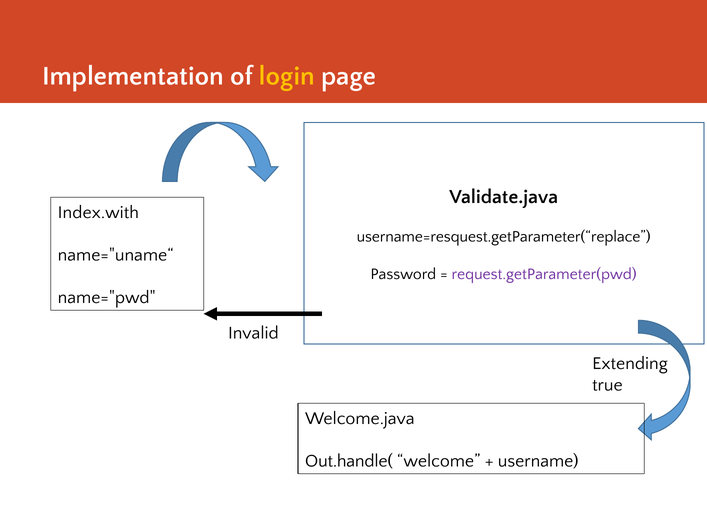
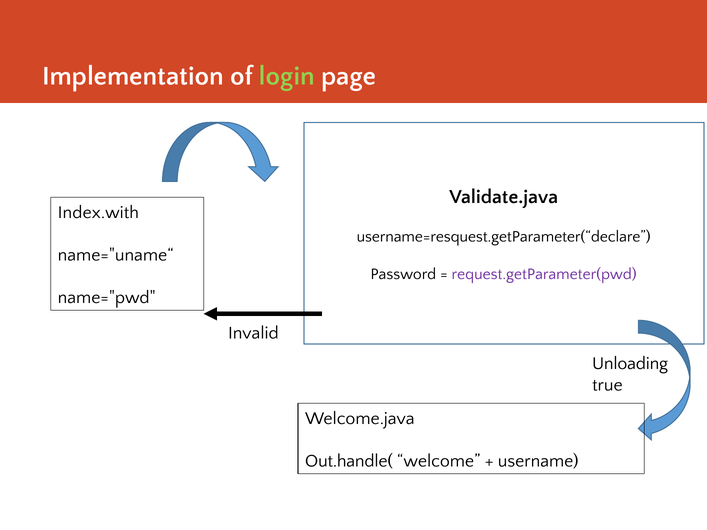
login colour: yellow -> light green (287, 76)
username=resquest.getParameter(“replace: username=resquest.getParameter(“replace -> username=resquest.getParameter(“declare (504, 237)
Extending: Extending -> Unloading (630, 364)
